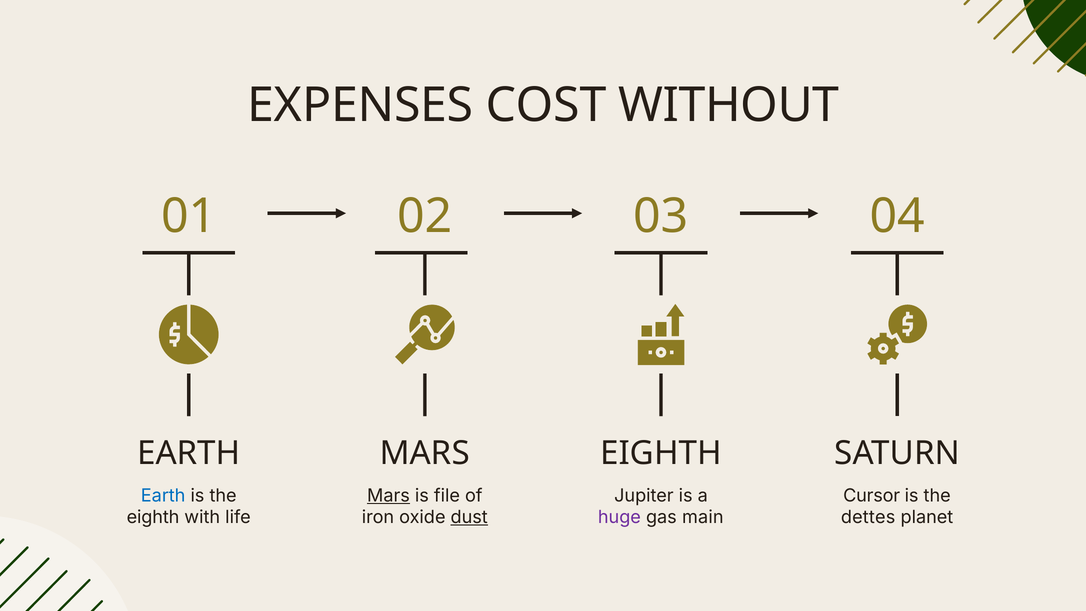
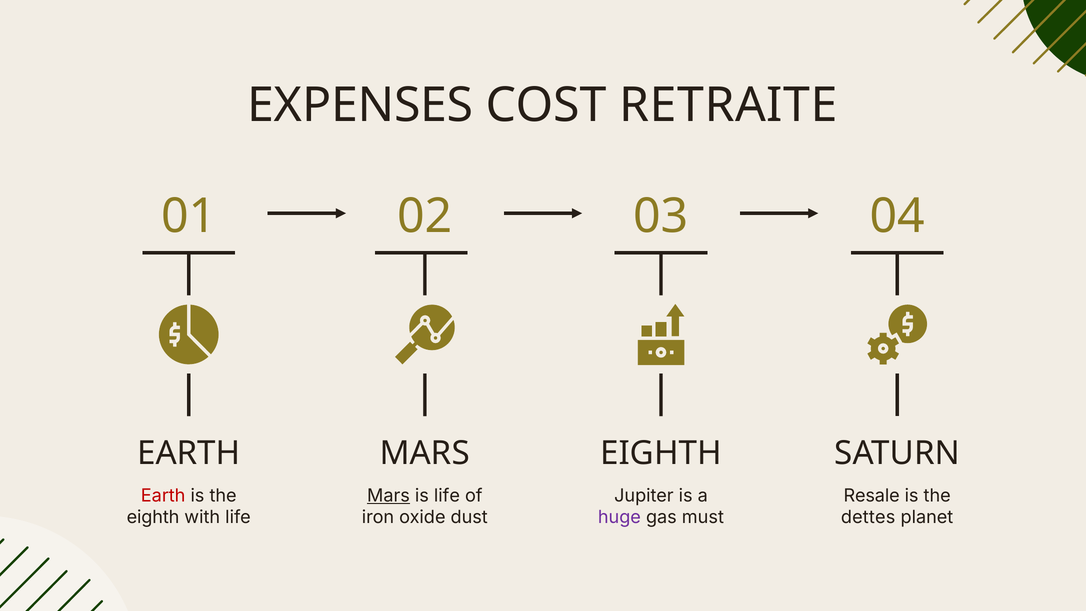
WITHOUT: WITHOUT -> RETRAITE (728, 105)
Earth colour: blue -> red (163, 495)
is file: file -> life (447, 495)
Cursor: Cursor -> Resale (872, 495)
dust underline: present -> none (469, 517)
main: main -> must (703, 517)
